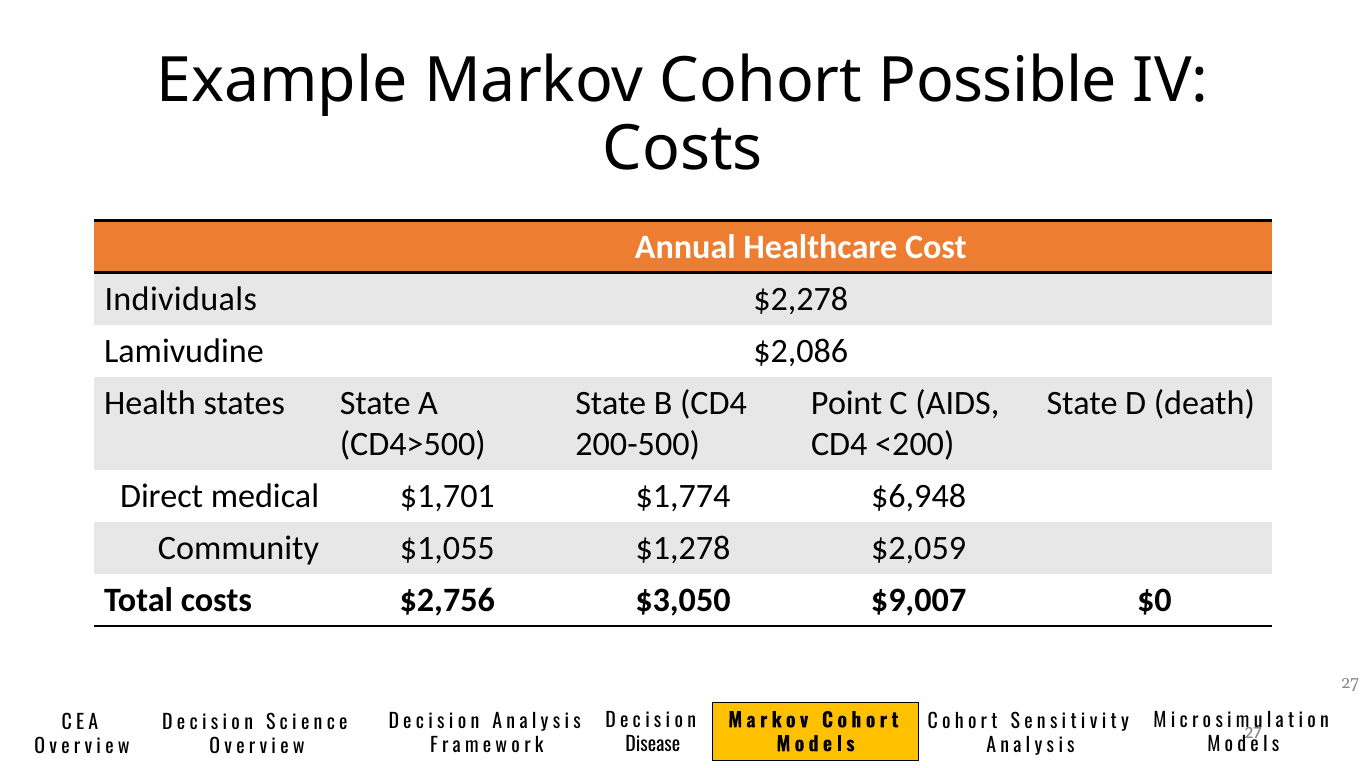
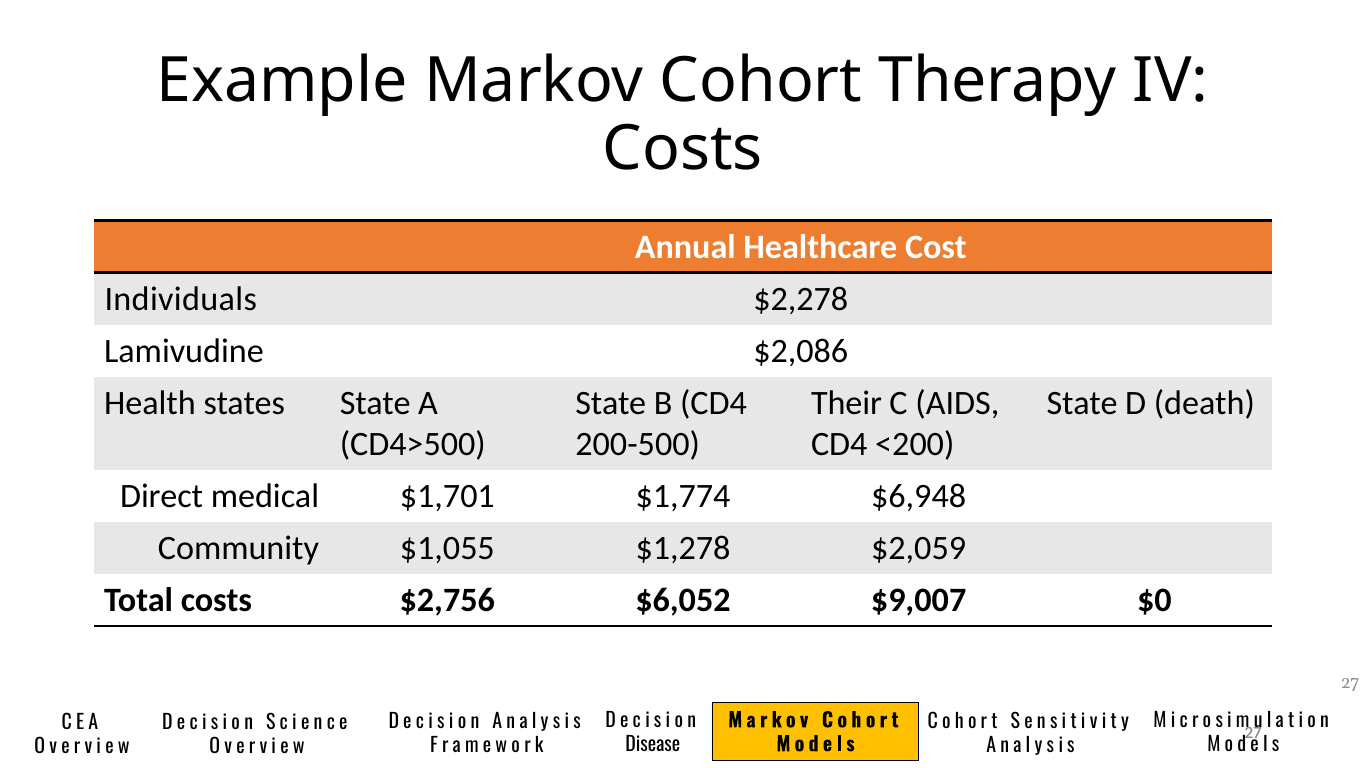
Possible: Possible -> Therapy (998, 81)
Point: Point -> Their (846, 403)
$3,050: $3,050 -> $6,052 (683, 600)
